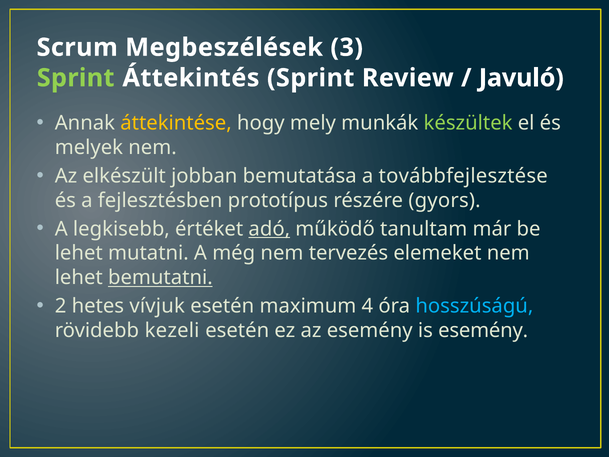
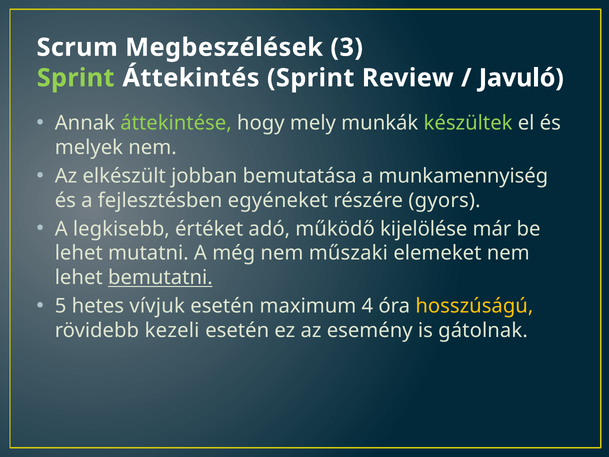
áttekintése colour: yellow -> light green (176, 123)
továbbfejlesztése: továbbfejlesztése -> munkamennyiség (463, 176)
prototípus: prototípus -> egyéneket (278, 200)
adó underline: present -> none (269, 229)
tanultam: tanultam -> kijelölése (424, 229)
tervezés: tervezés -> műszaki (348, 253)
2: 2 -> 5 (61, 306)
hosszúságú colour: light blue -> yellow (474, 306)
is esemény: esemény -> gátolnak (483, 330)
